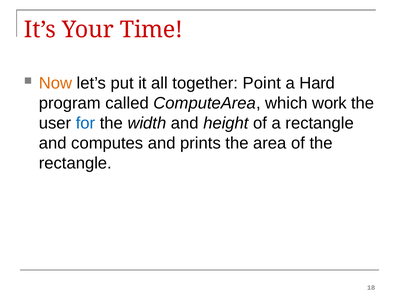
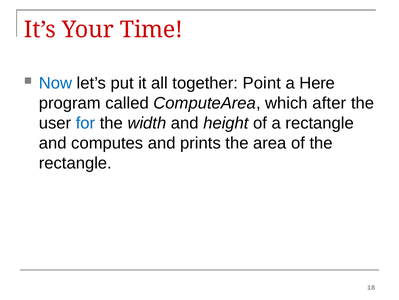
Now colour: orange -> blue (56, 83)
Hard: Hard -> Here (317, 83)
work: work -> after (329, 103)
